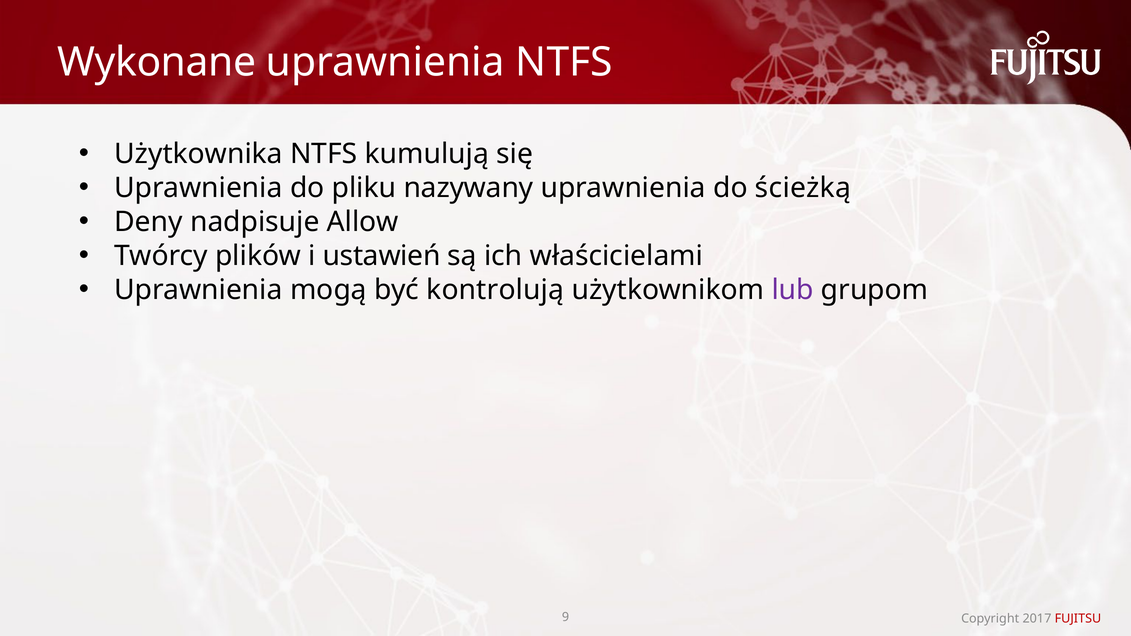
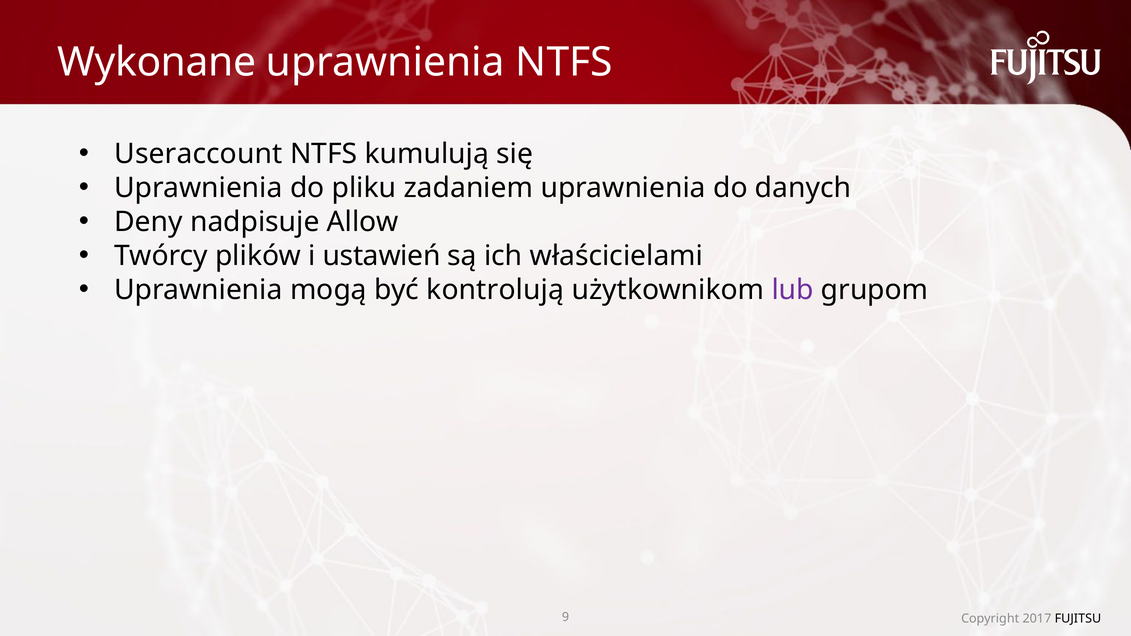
Użytkownika: Użytkownika -> Useraccount (198, 154)
nazywany: nazywany -> zadaniem (468, 188)
ścieżką: ścieżką -> danych (803, 188)
FUJITSU colour: red -> black (1078, 619)
